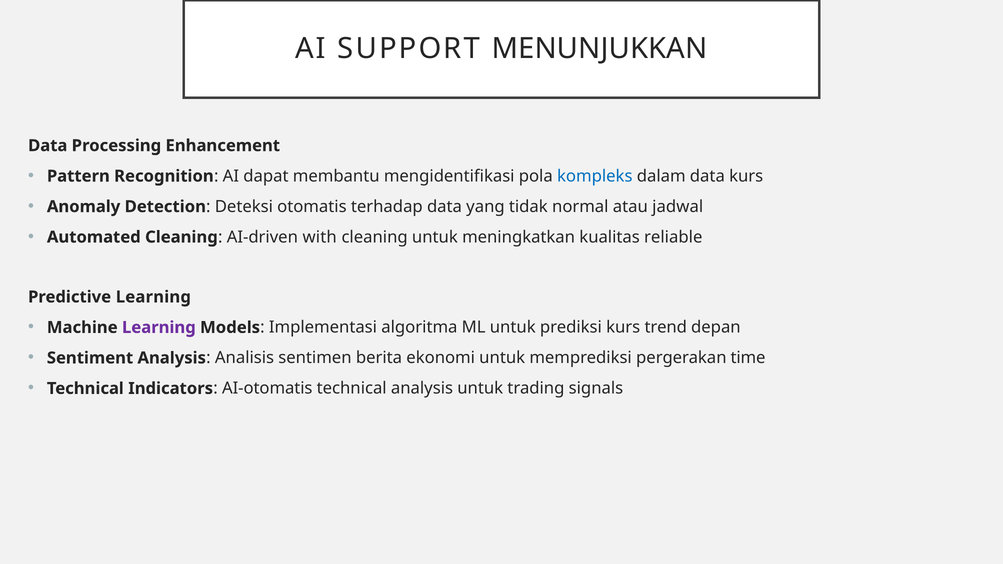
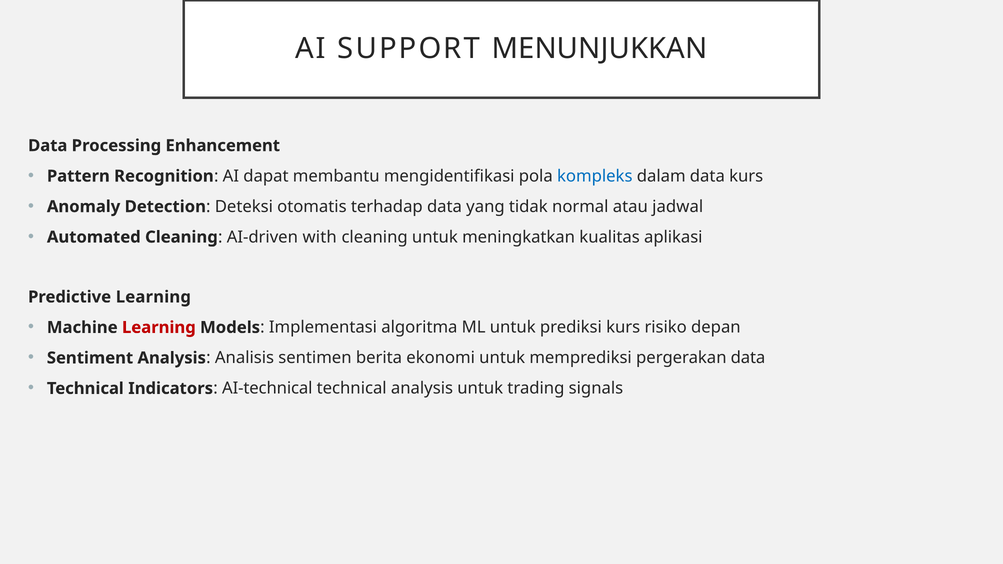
reliable: reliable -> aplikasi (673, 237)
Learning colour: purple -> red (159, 328)
trend: trend -> risiko (666, 328)
pergerakan time: time -> data (748, 358)
AI-otomatis: AI-otomatis -> AI-technical (267, 389)
